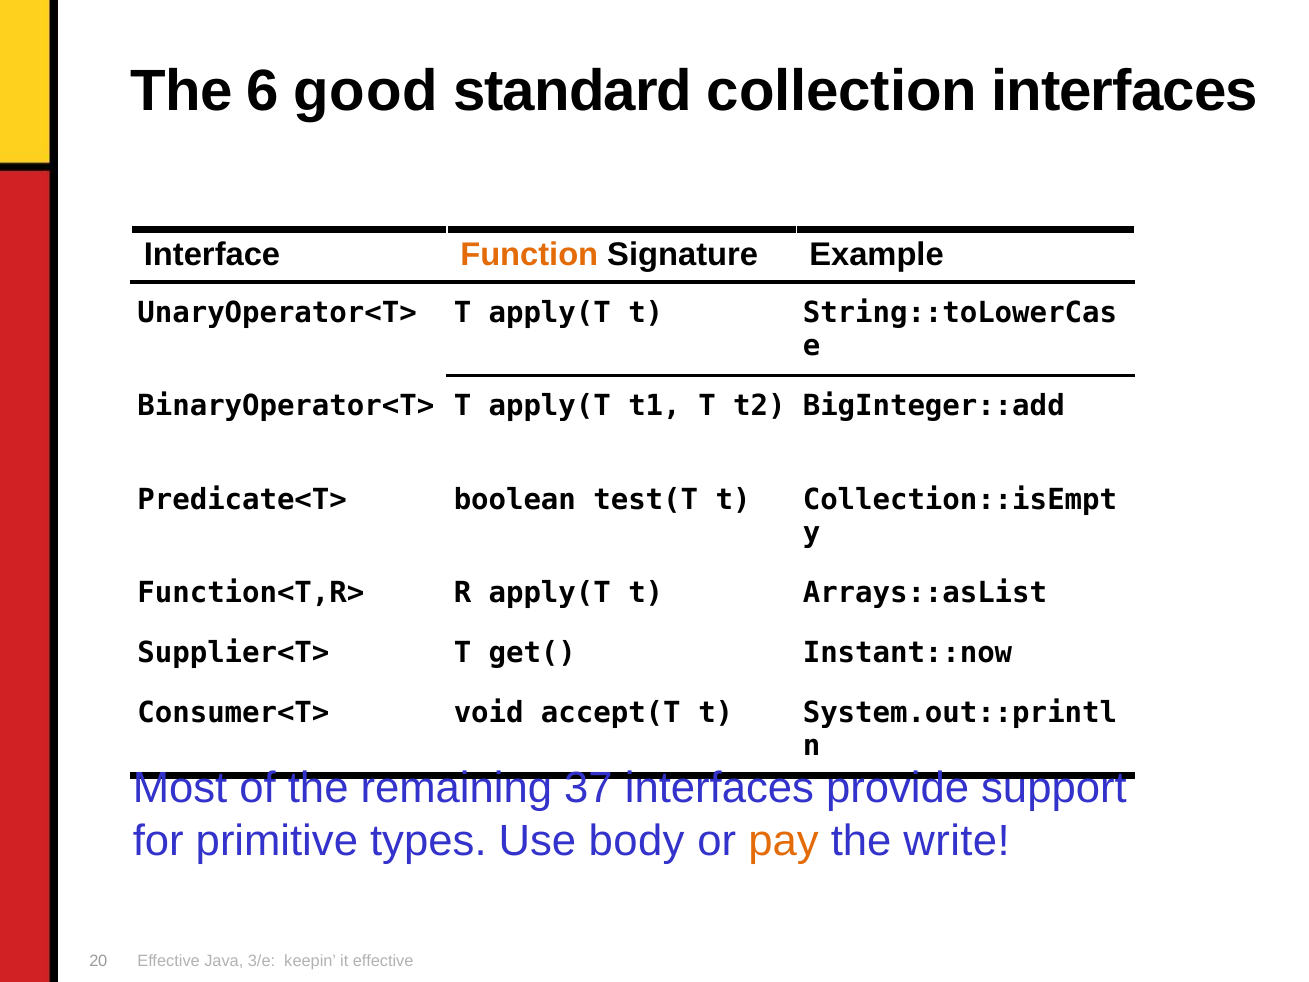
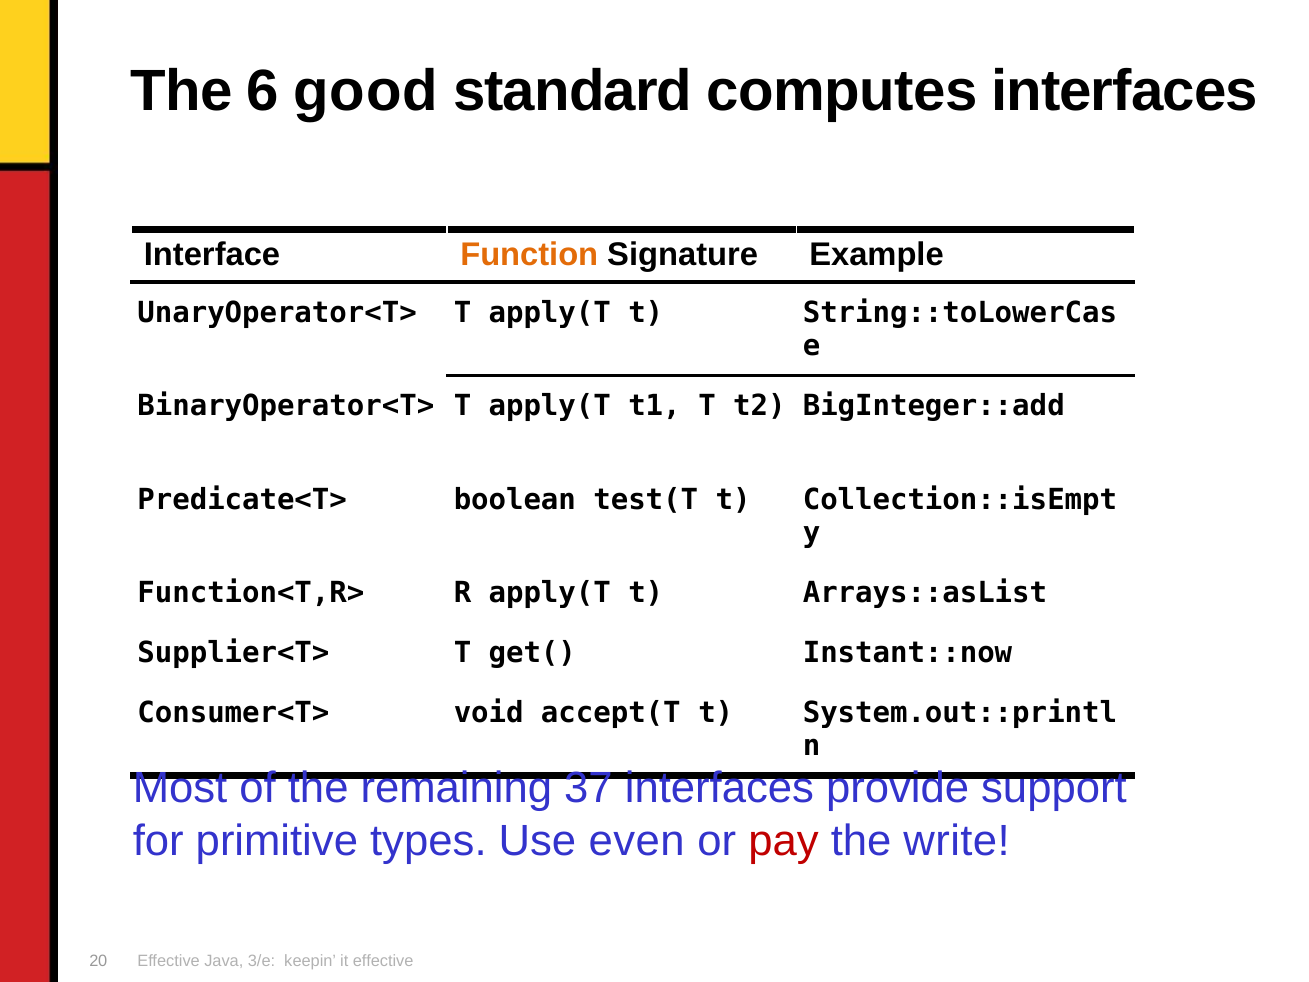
collection: collection -> computes (842, 91)
body: body -> even (637, 841)
pay colour: orange -> red (783, 841)
